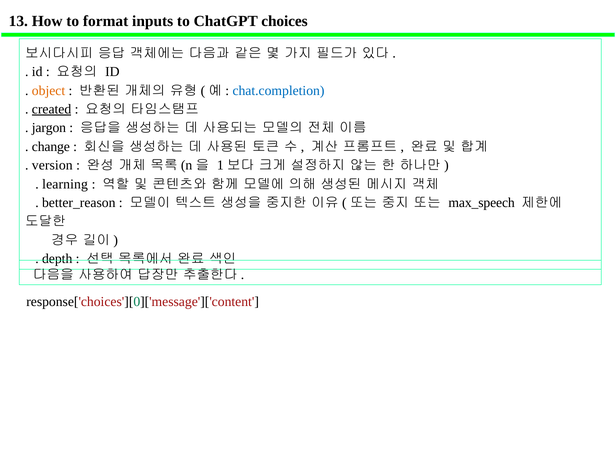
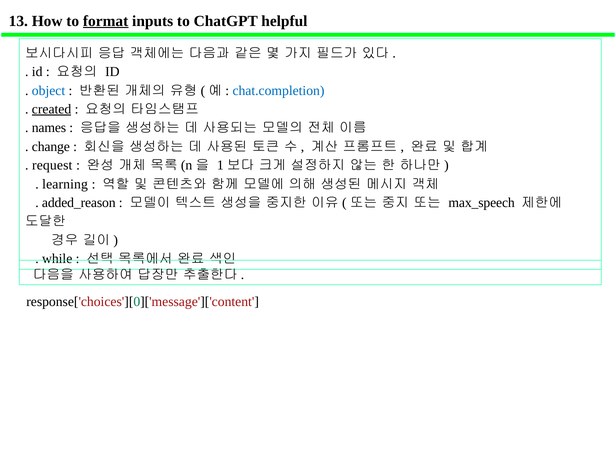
format underline: none -> present (106, 21)
choices: choices -> helpful (284, 21)
object colour: orange -> blue (49, 91)
jargon: jargon -> names (49, 128)
version: version -> request (52, 165)
better_reason: better_reason -> added_reason (79, 203)
depth: depth -> while (57, 259)
